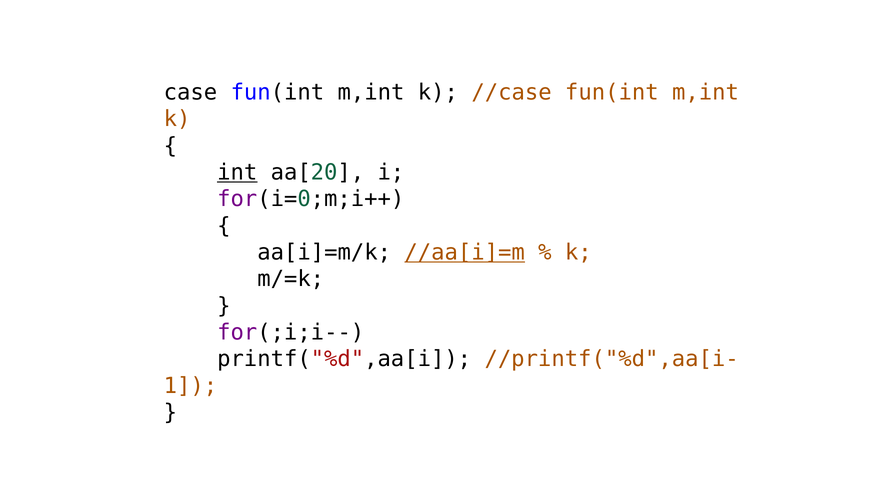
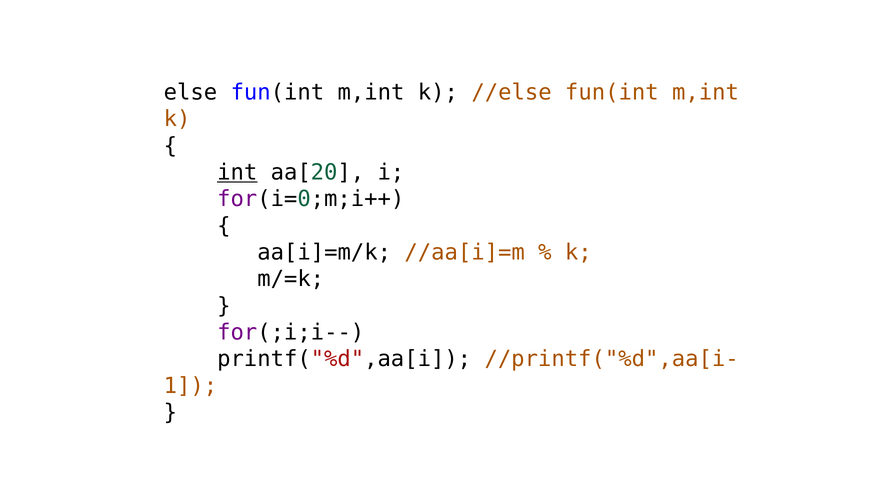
case: case -> else (190, 92)
//case: //case -> //else (512, 92)
//aa[i]=m underline: present -> none (465, 252)
